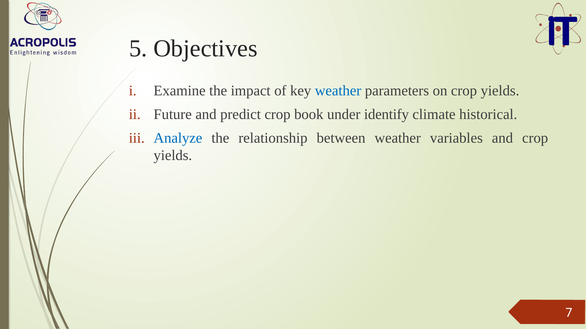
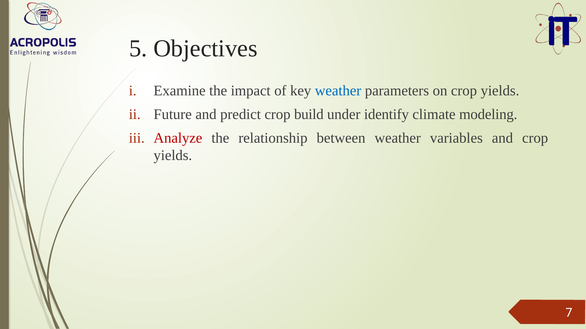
book: book -> build (309, 115)
historical: historical -> modeling (488, 115)
Analyze colour: blue -> red (178, 138)
